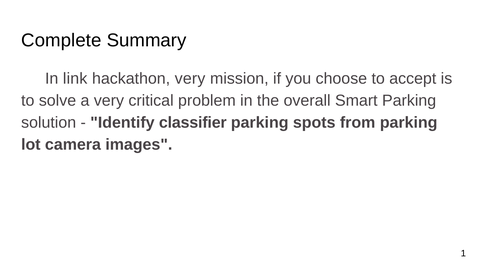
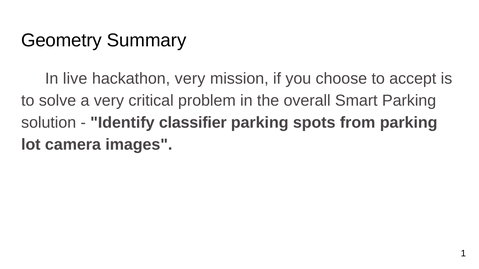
Complete: Complete -> Geometry (61, 41)
link: link -> live (75, 79)
